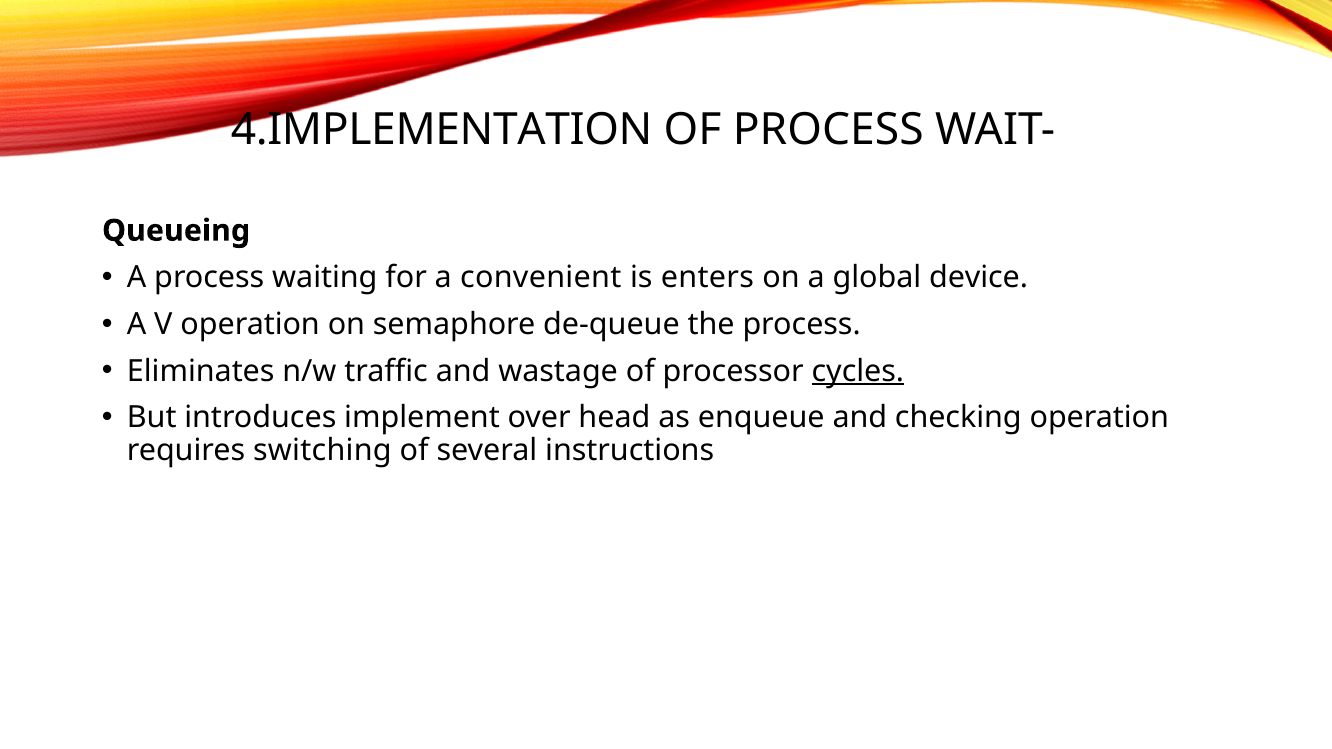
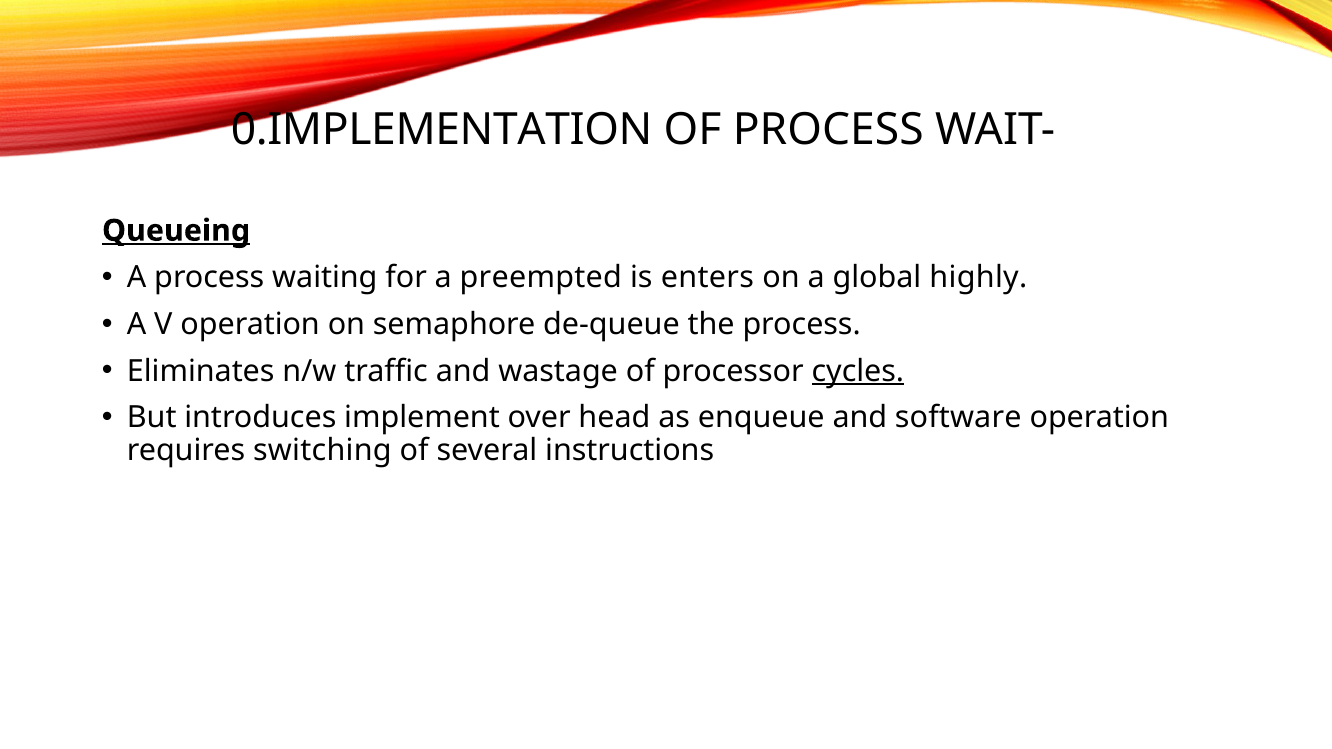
4.IMPLEMENTATION: 4.IMPLEMENTATION -> 0.IMPLEMENTATION (442, 130)
Queueing underline: none -> present (176, 231)
convenient: convenient -> preempted (541, 278)
device: device -> highly (978, 278)
checking: checking -> software (958, 418)
